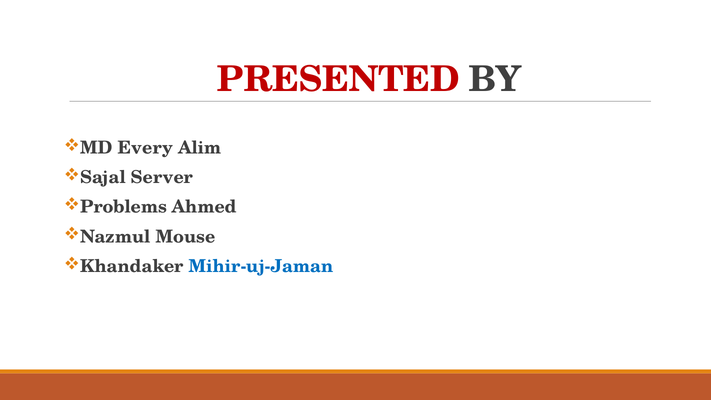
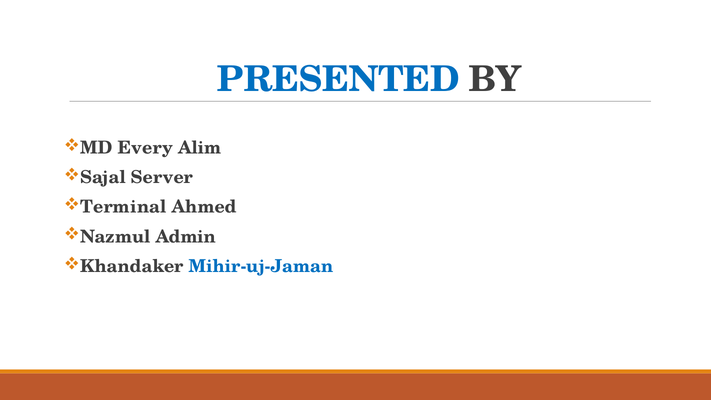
PRESENTED colour: red -> blue (338, 80)
Problems: Problems -> Terminal (123, 207)
Mouse: Mouse -> Admin (186, 237)
